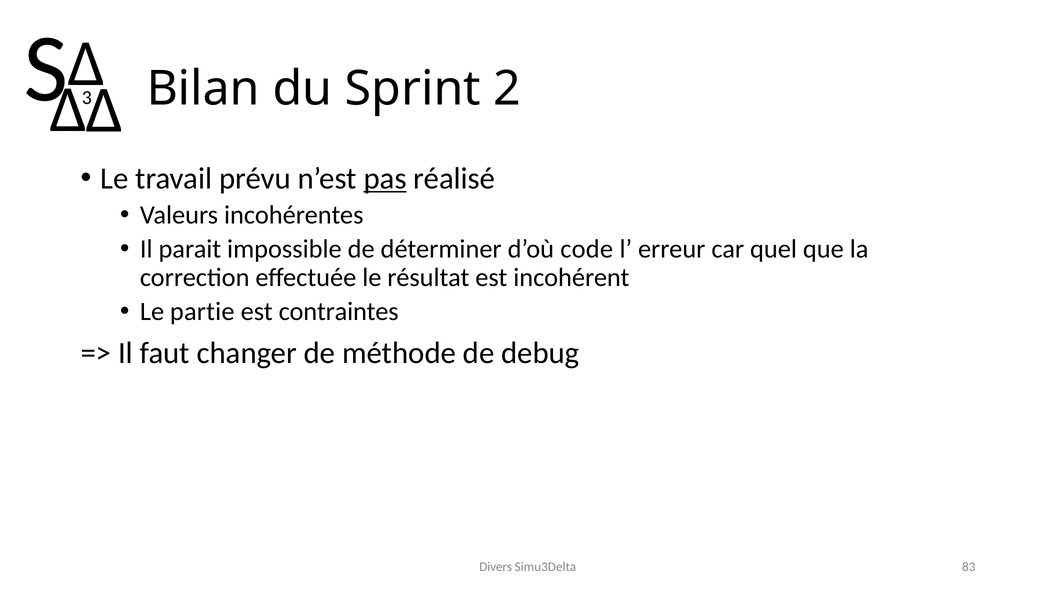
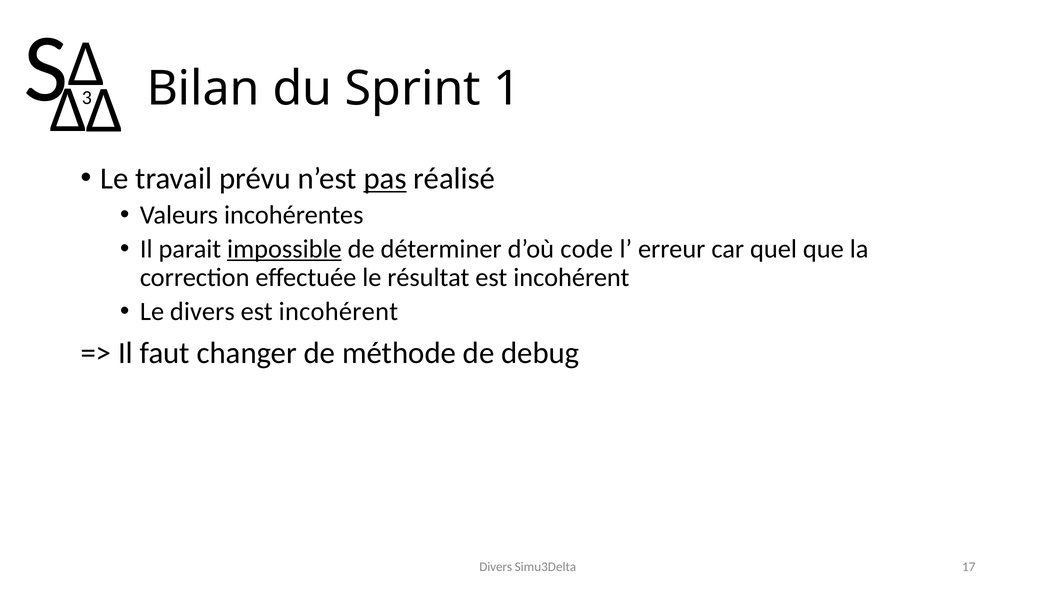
2: 2 -> 1 (507, 89)
impossible underline: none -> present (284, 249)
Le partie: partie -> divers (202, 311)
contraintes: contraintes -> incohérent (338, 311)
83: 83 -> 17 (969, 567)
